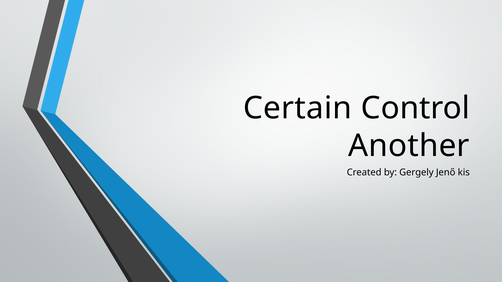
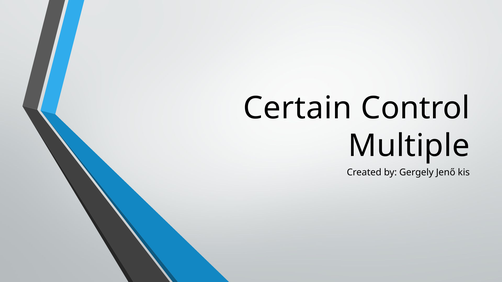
Another: Another -> Multiple (409, 146)
